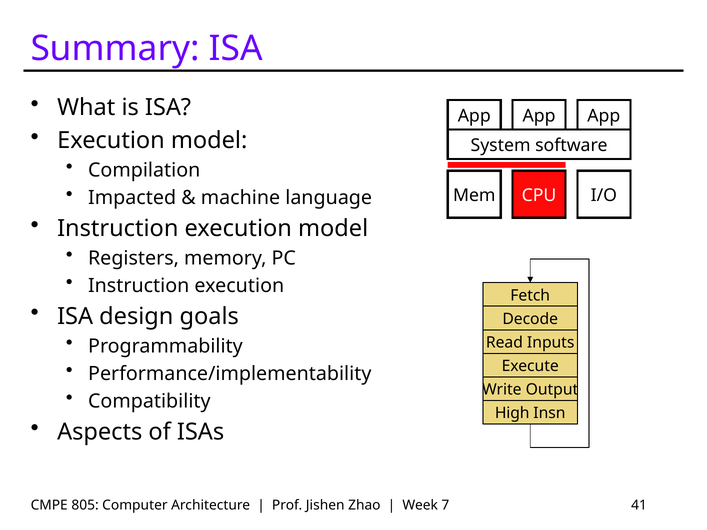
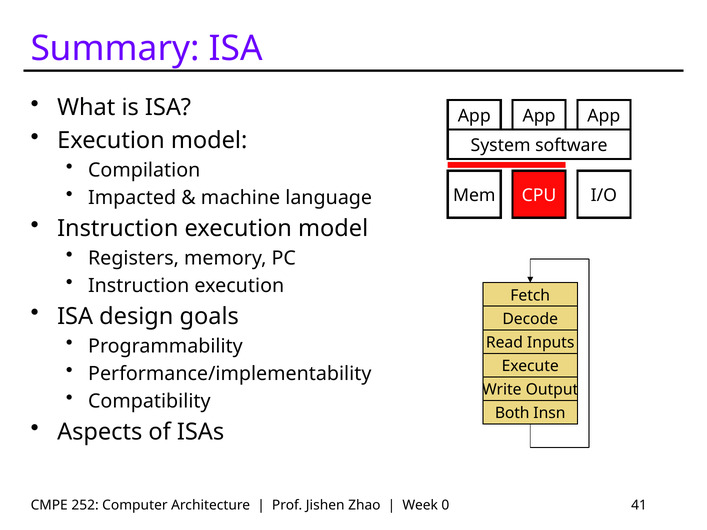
High: High -> Both (512, 414)
805: 805 -> 252 (85, 505)
7: 7 -> 0 (445, 505)
